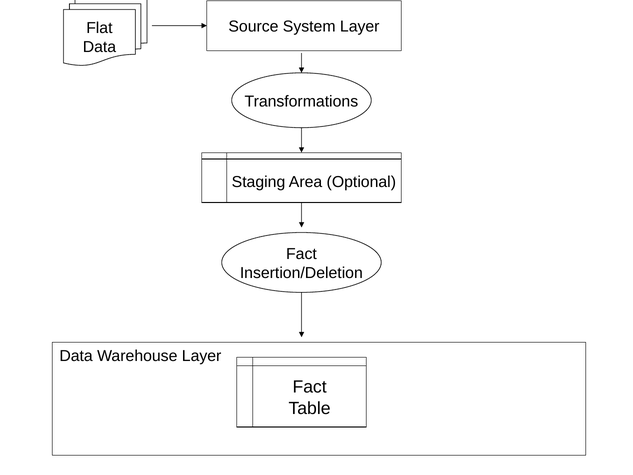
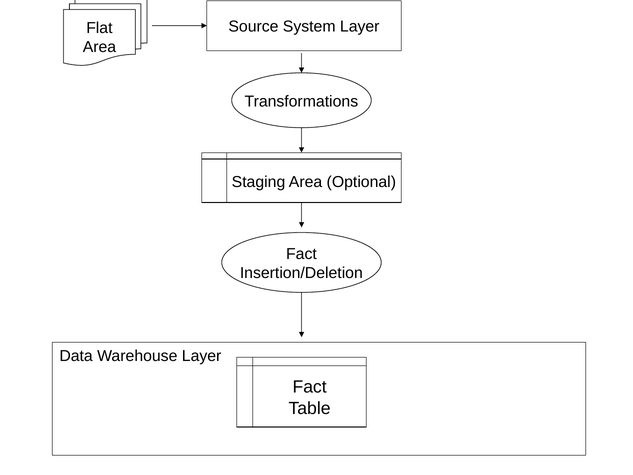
Data: Data -> Area (99, 47)
